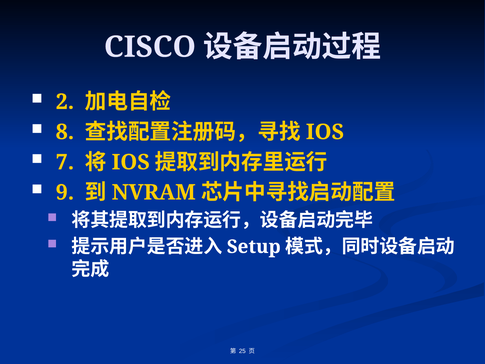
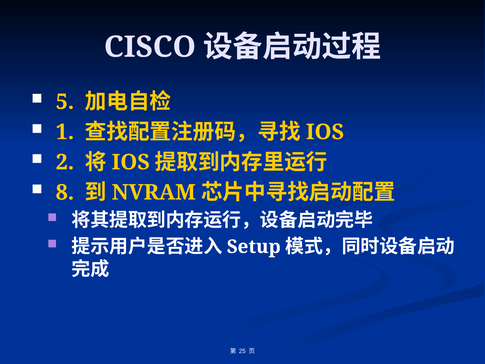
2: 2 -> 5 (65, 102)
8: 8 -> 1 (65, 132)
7: 7 -> 2 (65, 162)
9: 9 -> 8 (65, 192)
